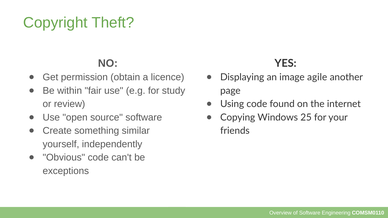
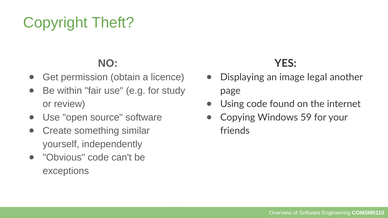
agile: agile -> legal (317, 77)
25: 25 -> 59 (306, 118)
